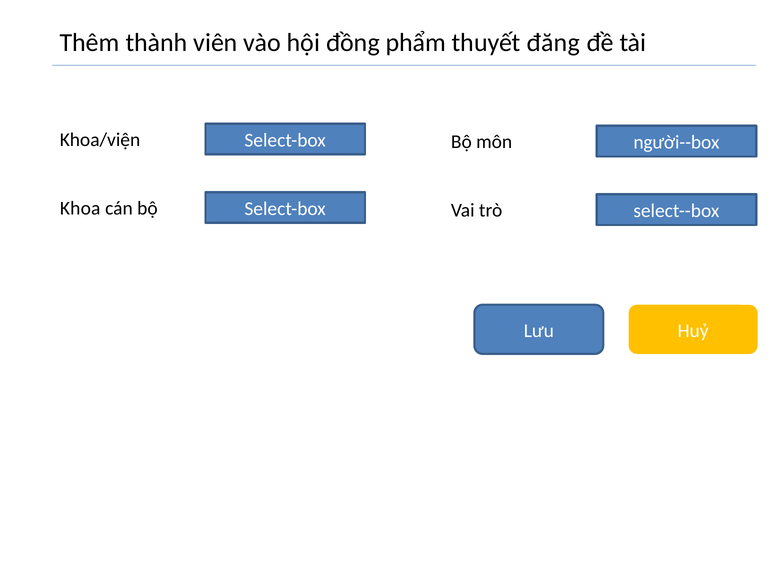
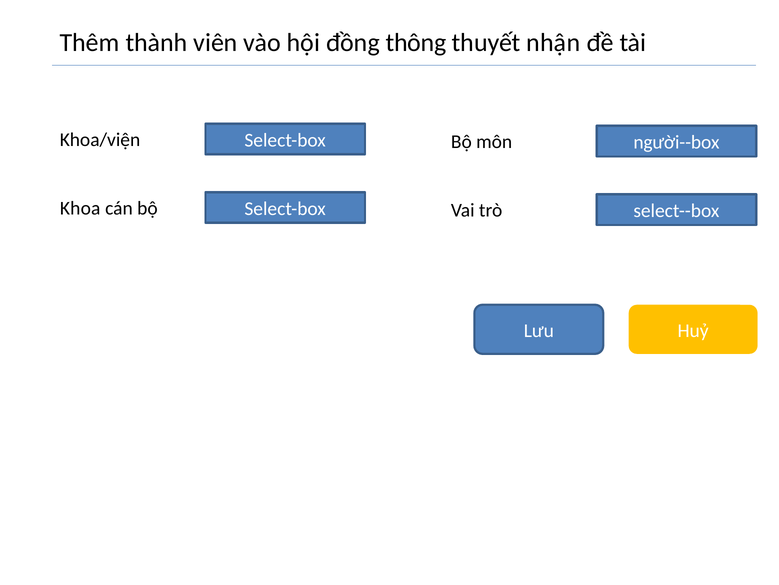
phẩm: phẩm -> thông (416, 43)
đăng: đăng -> nhận (553, 43)
